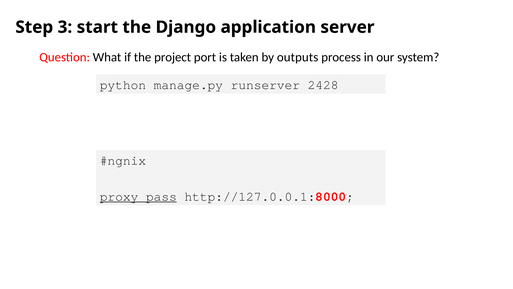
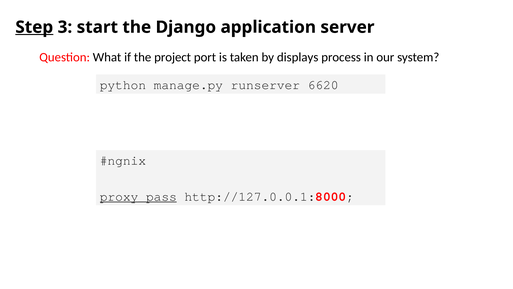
Step underline: none -> present (34, 27)
outputs: outputs -> displays (298, 57)
2428: 2428 -> 6620 (323, 85)
